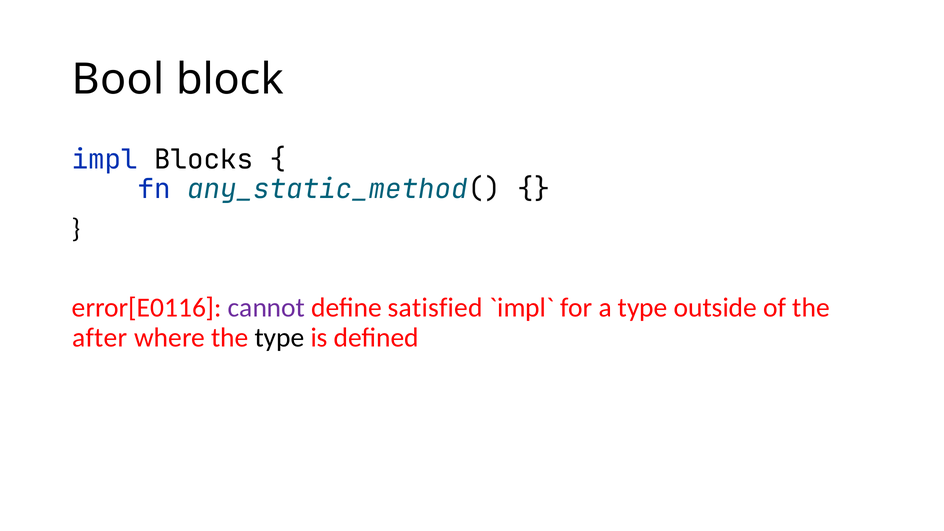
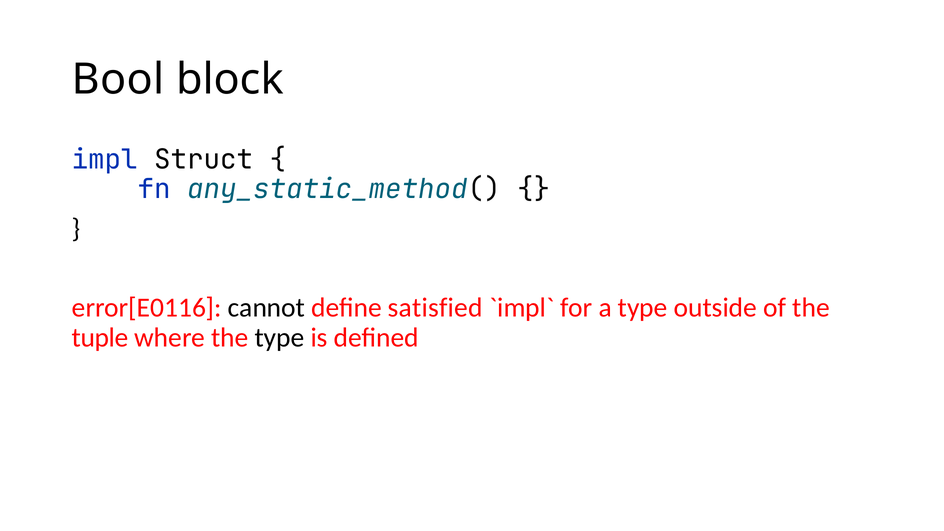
Blocks: Blocks -> Struct (204, 160)
cannot colour: purple -> black (266, 308)
after: after -> tuple (100, 337)
